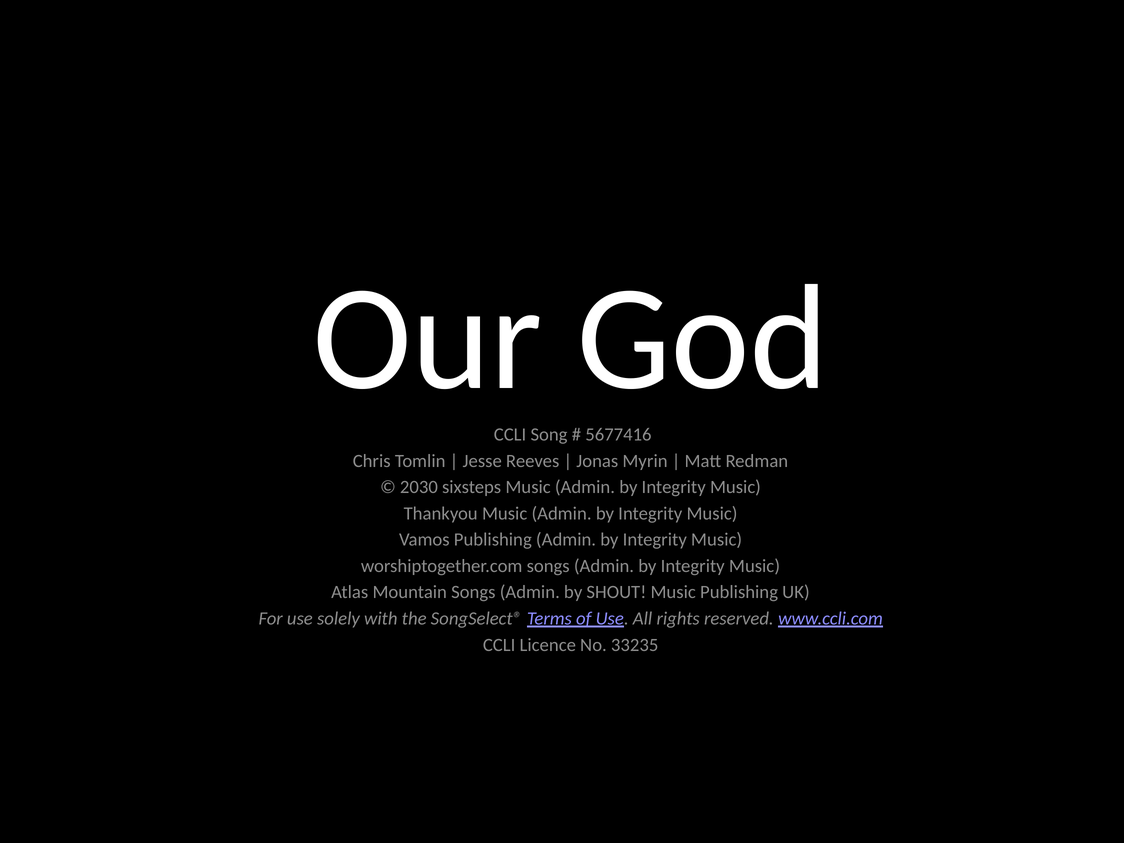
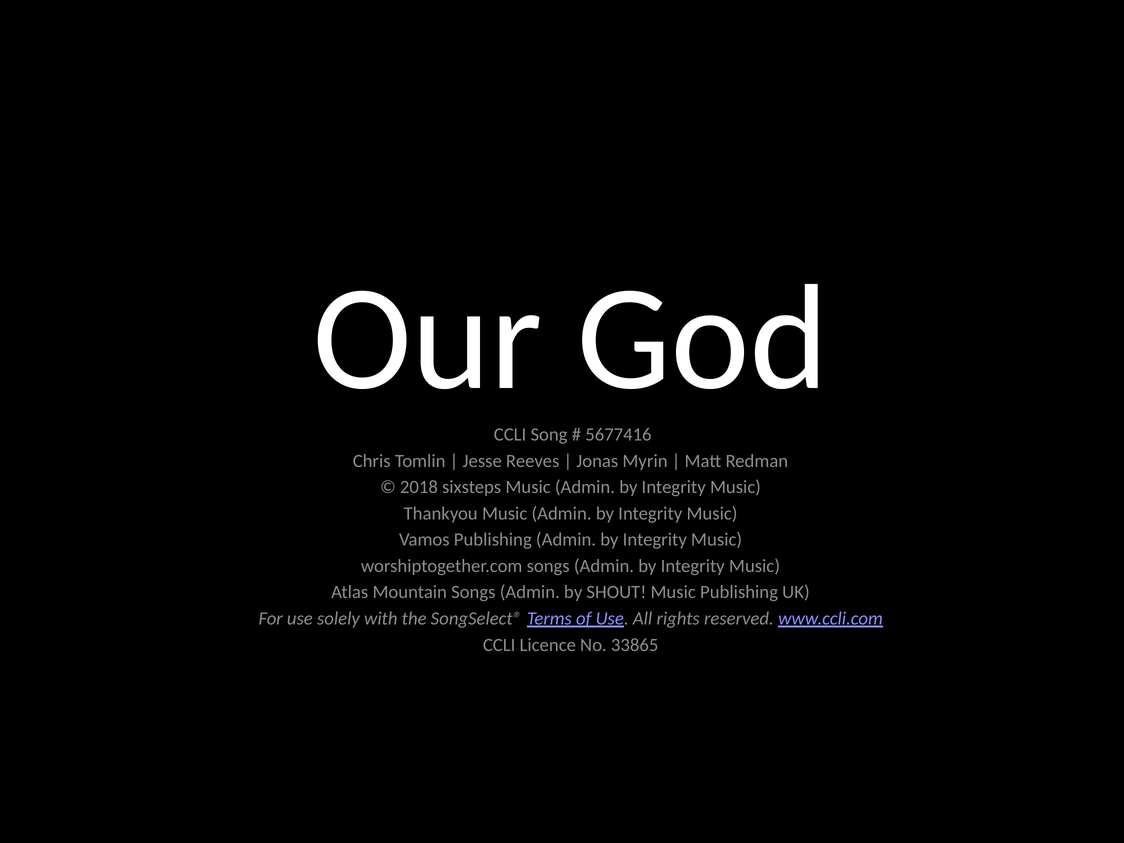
2030: 2030 -> 2018 (419, 487)
33235: 33235 -> 33865 (635, 645)
